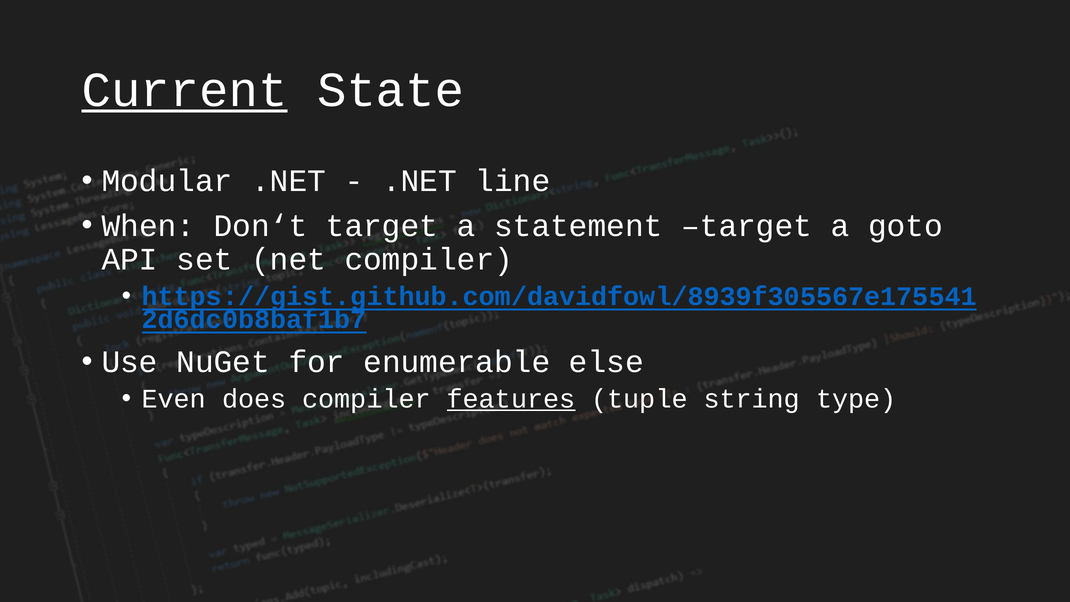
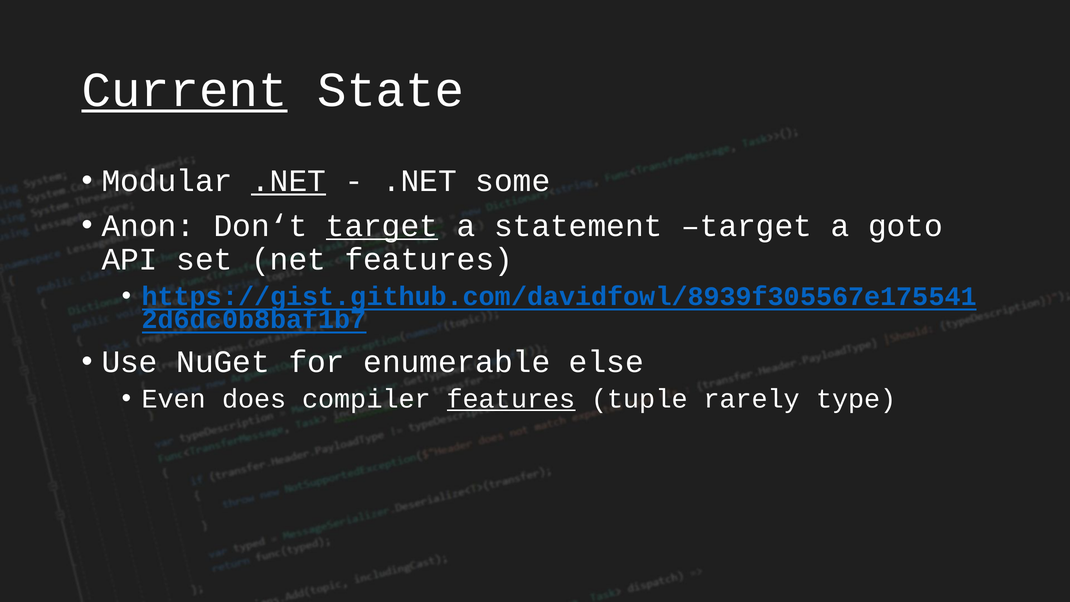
.NET underline: none -> present (289, 181)
line: line -> some (513, 181)
When: When -> Anon (148, 226)
target underline: none -> present (382, 226)
net compiler: compiler -> features (429, 259)
string: string -> rarely (752, 399)
